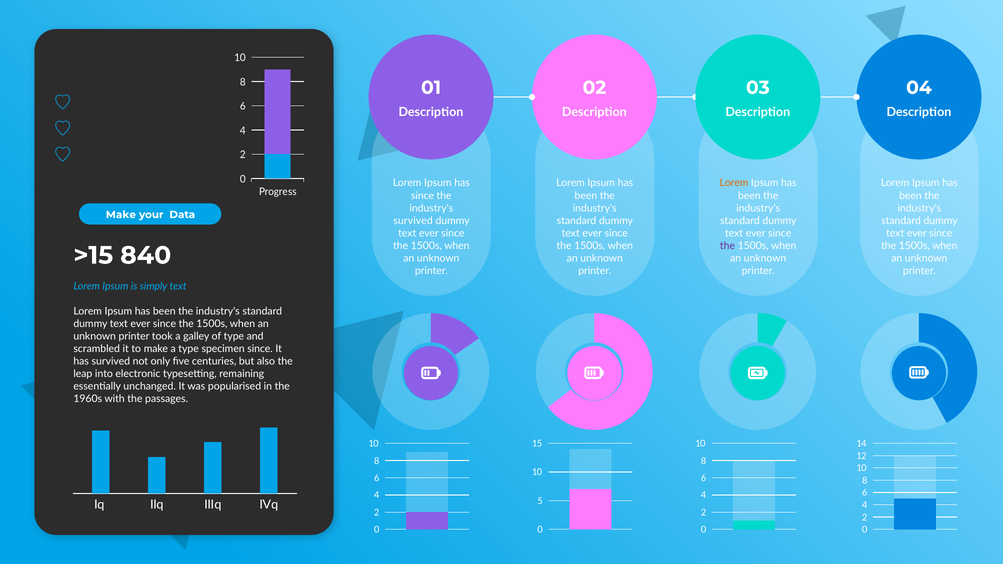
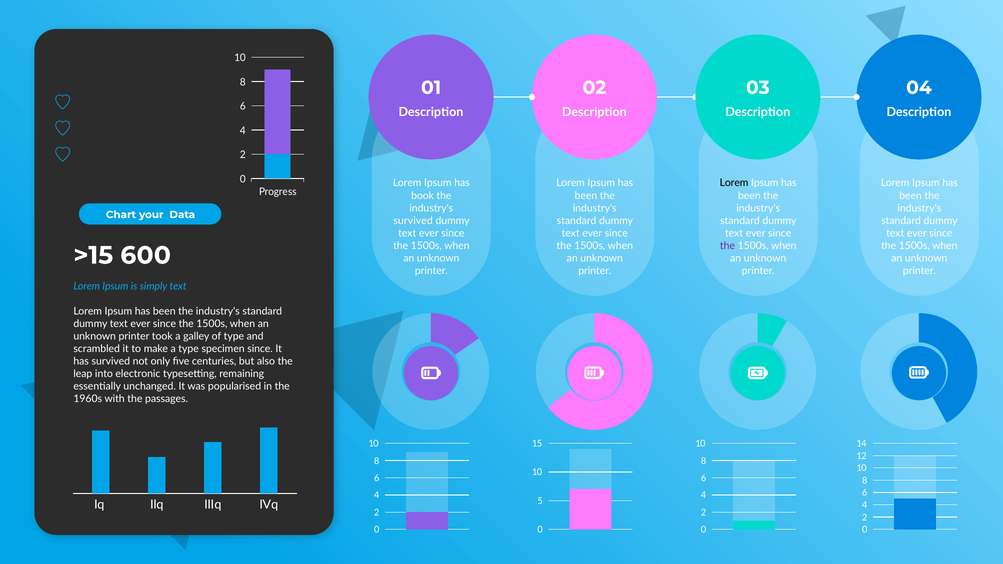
Lorem colour: orange -> black (734, 183)
since: since -> book (423, 196)
Make: Make -> Chart (121, 215)
840: 840 -> 600 (146, 255)
